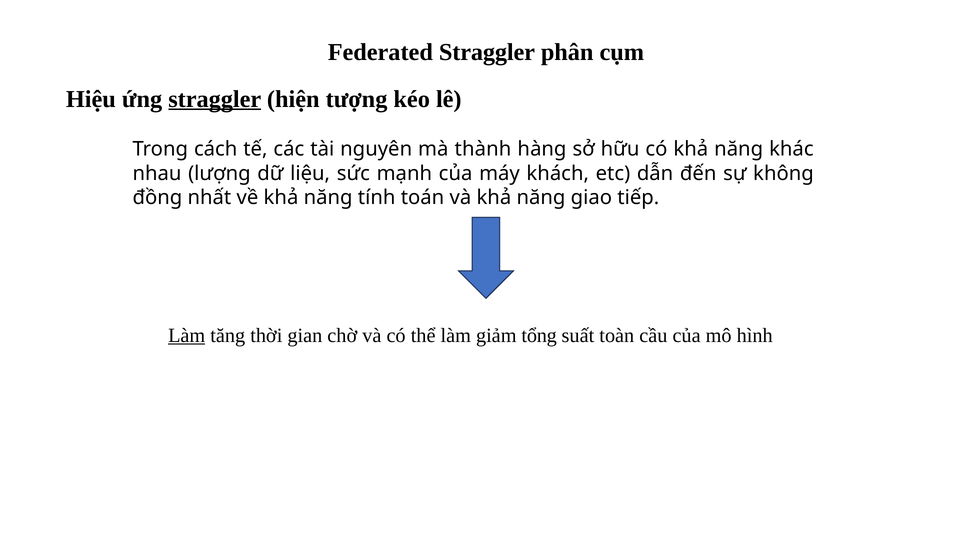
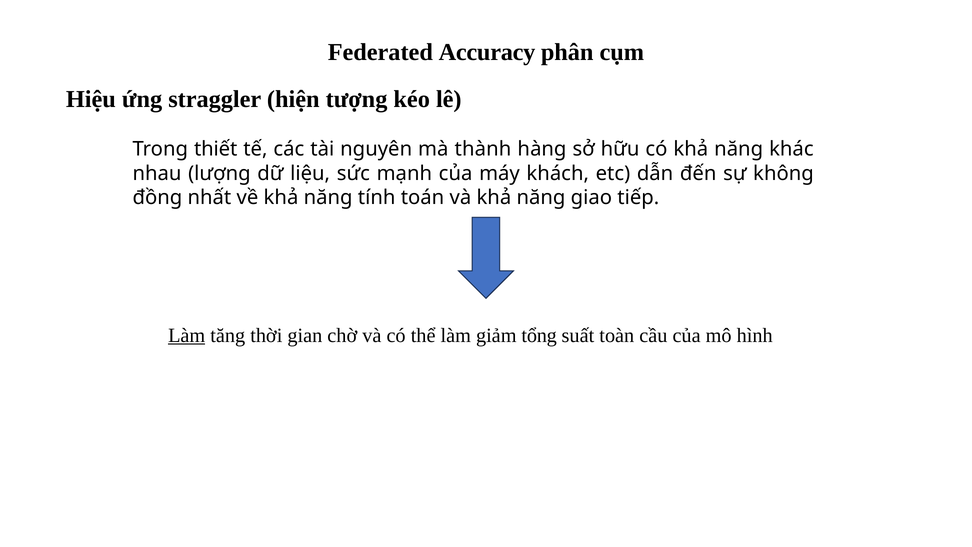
Federated Straggler: Straggler -> Accuracy (487, 52)
straggler underline: present -> none (215, 99)
cách: cách -> thiết (216, 149)
